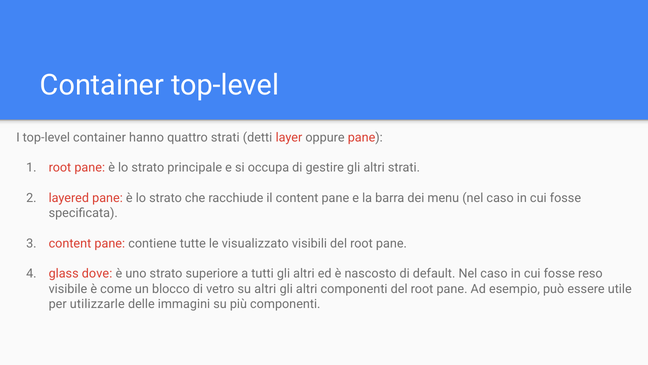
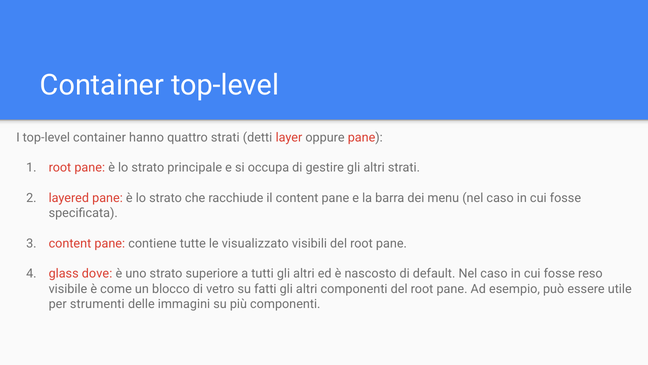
su altri: altri -> fatti (265, 289)
utilizzarle: utilizzarle -> strumenti (97, 304)
